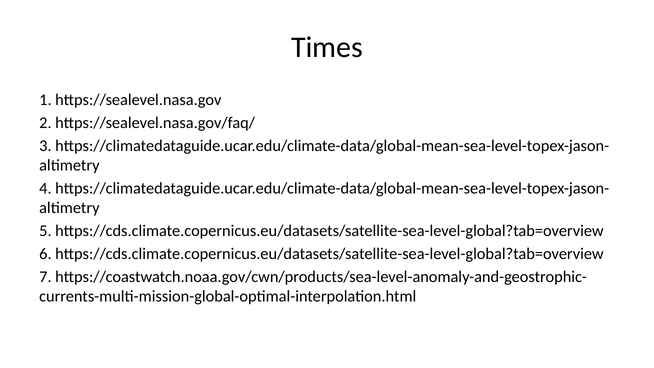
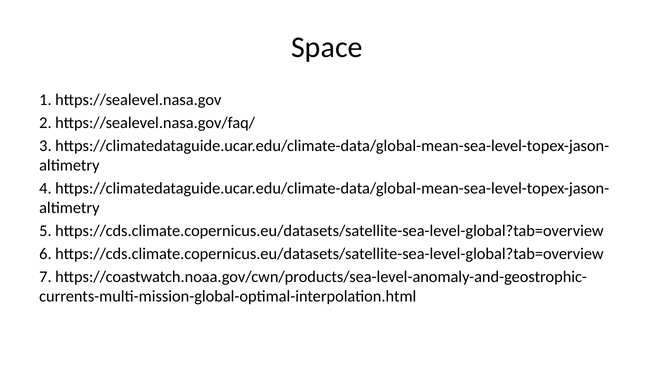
Times: Times -> Space (327, 47)
